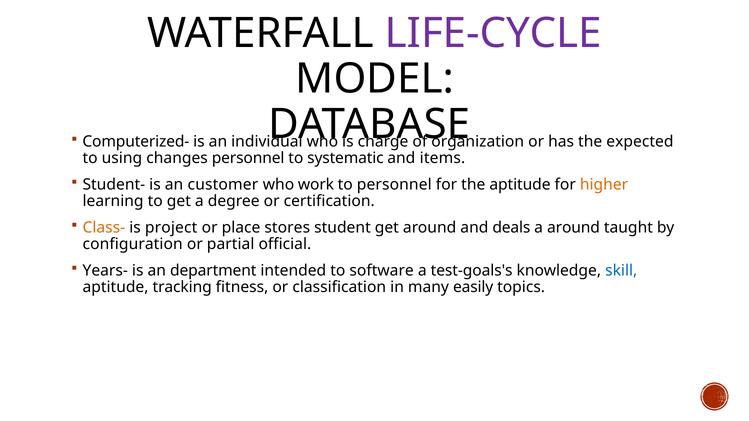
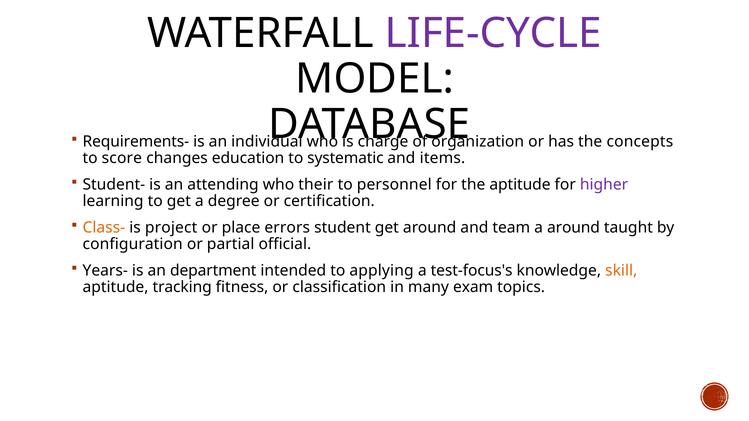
Computerized-: Computerized- -> Requirements- (136, 141)
expected: expected -> concepts (640, 141)
using: using -> score (122, 158)
changes personnel: personnel -> education (248, 158)
customer: customer -> attending (223, 185)
work: work -> their (316, 185)
higher colour: orange -> purple (604, 185)
stores: stores -> errors (287, 228)
deals: deals -> team (511, 228)
software: software -> applying (382, 271)
test-goals's: test-goals's -> test-focus's (472, 271)
skill colour: blue -> orange (621, 271)
easily: easily -> exam (473, 288)
